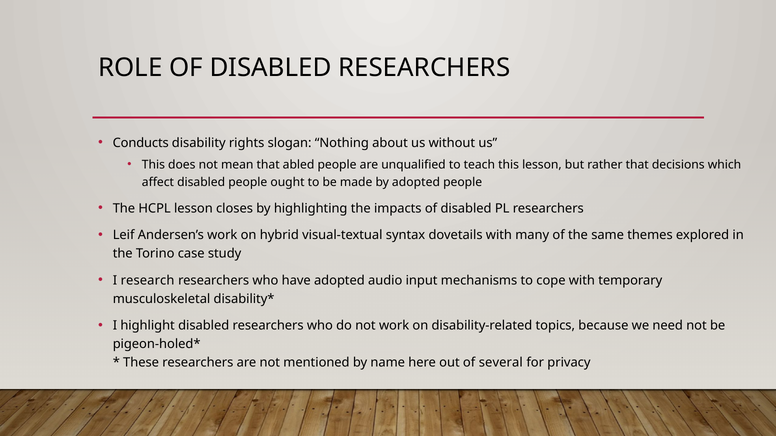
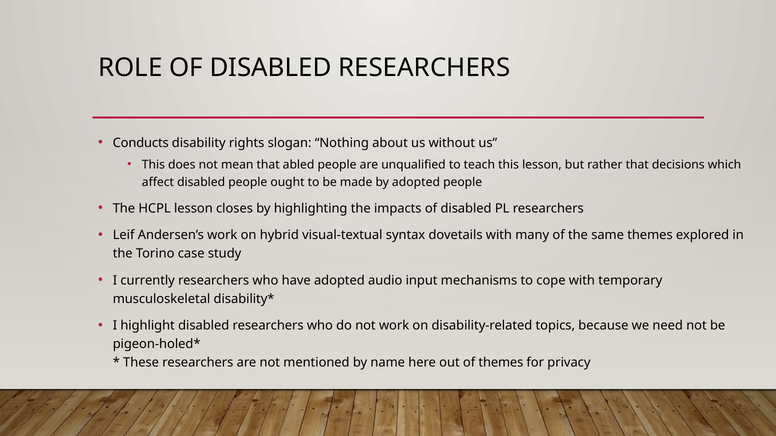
research: research -> currently (148, 281)
of several: several -> themes (501, 363)
